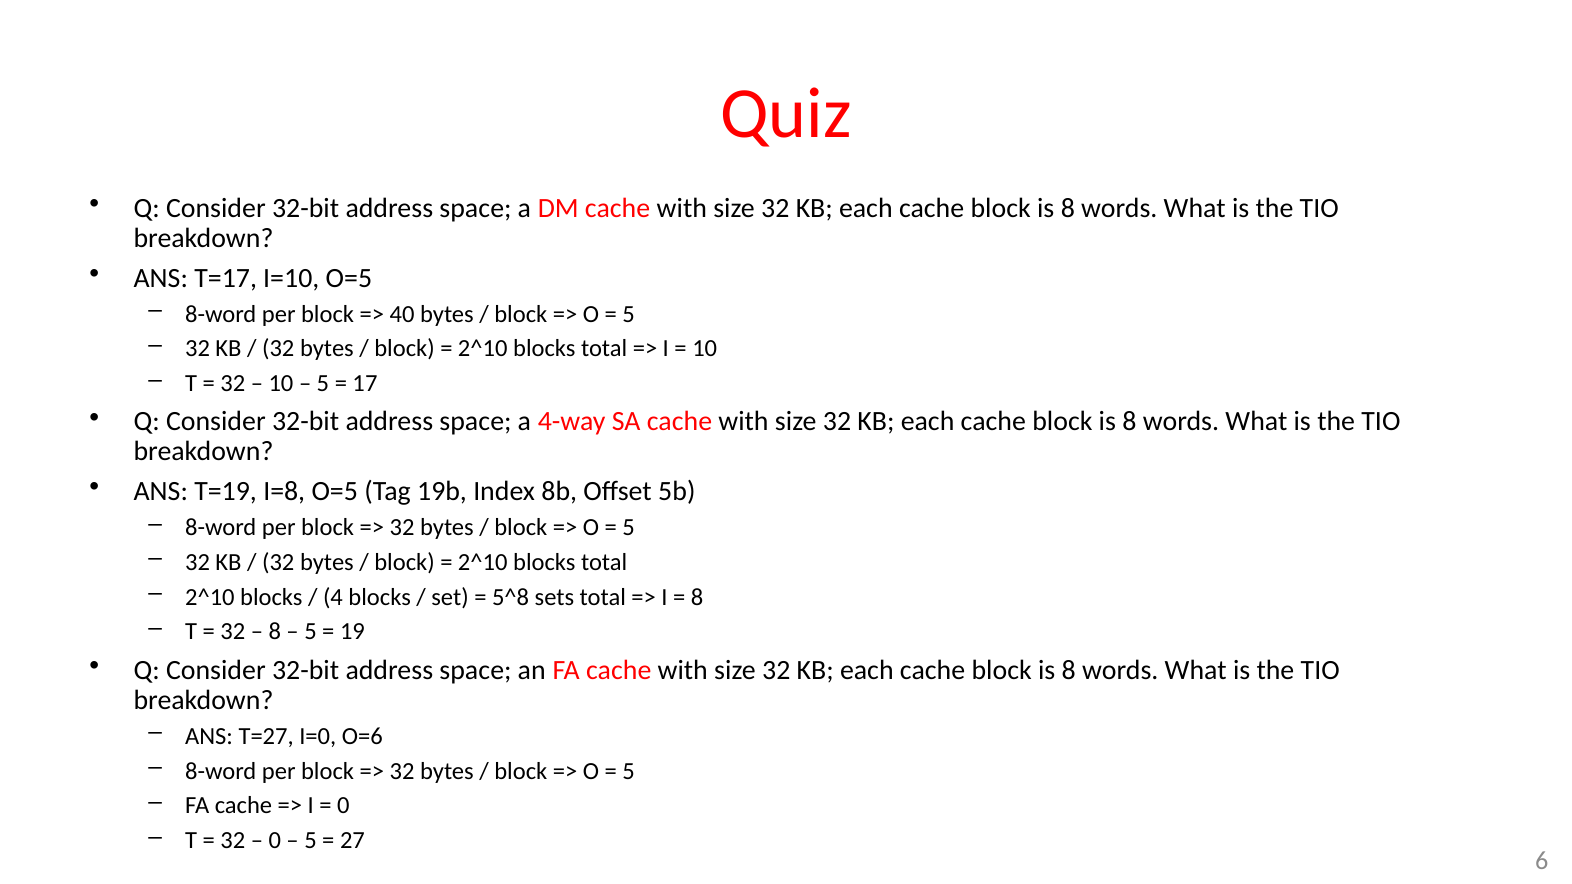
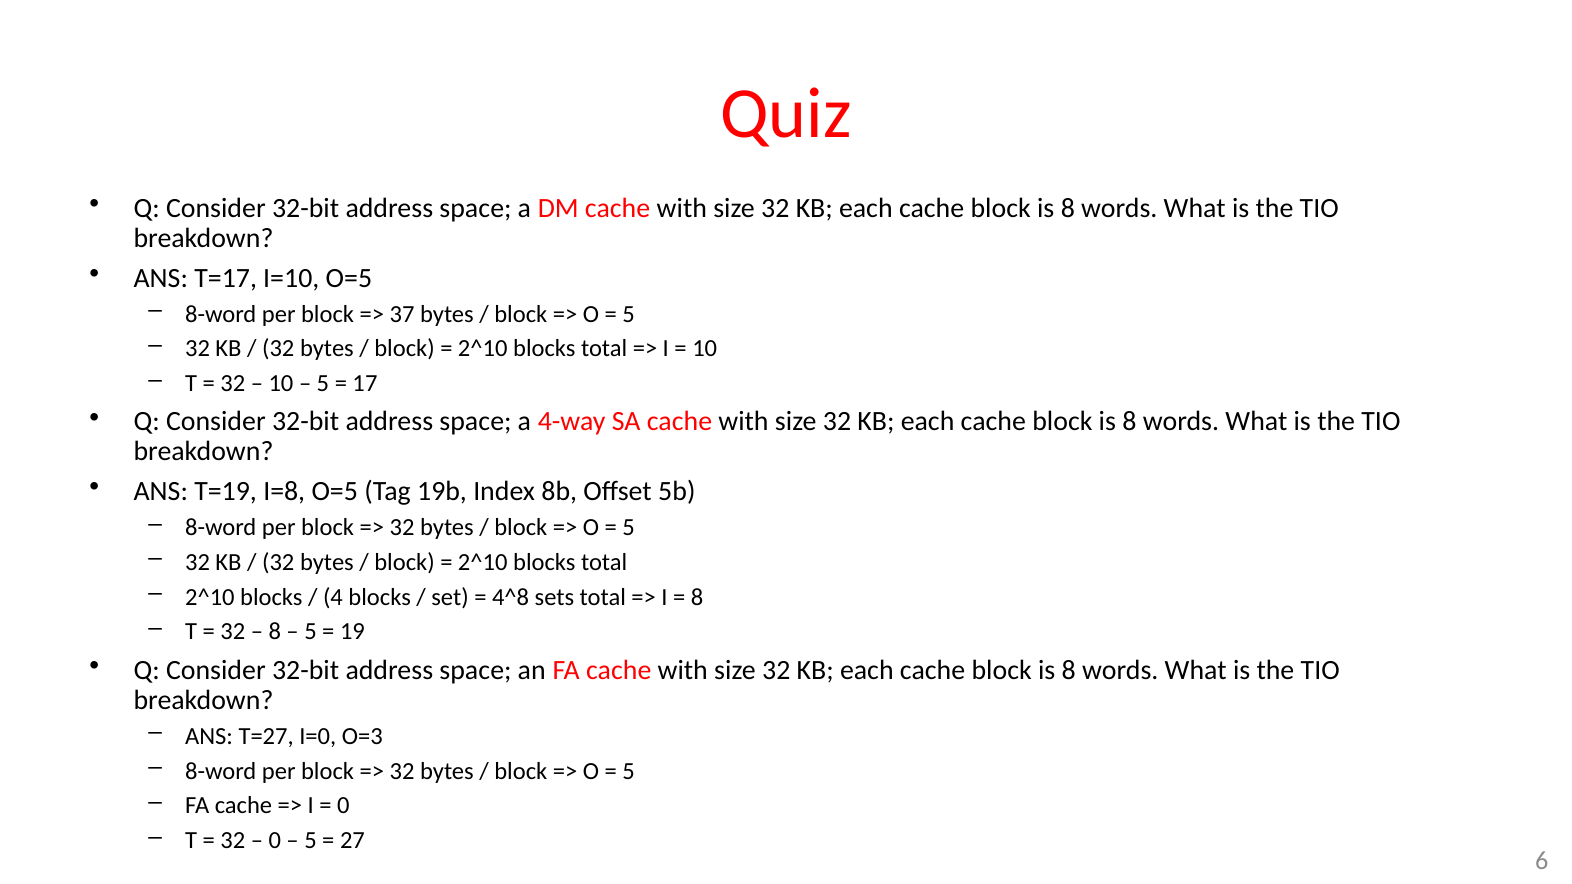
40: 40 -> 37 (402, 314)
5^8: 5^8 -> 4^8 (511, 597)
O=6: O=6 -> O=3 (362, 736)
